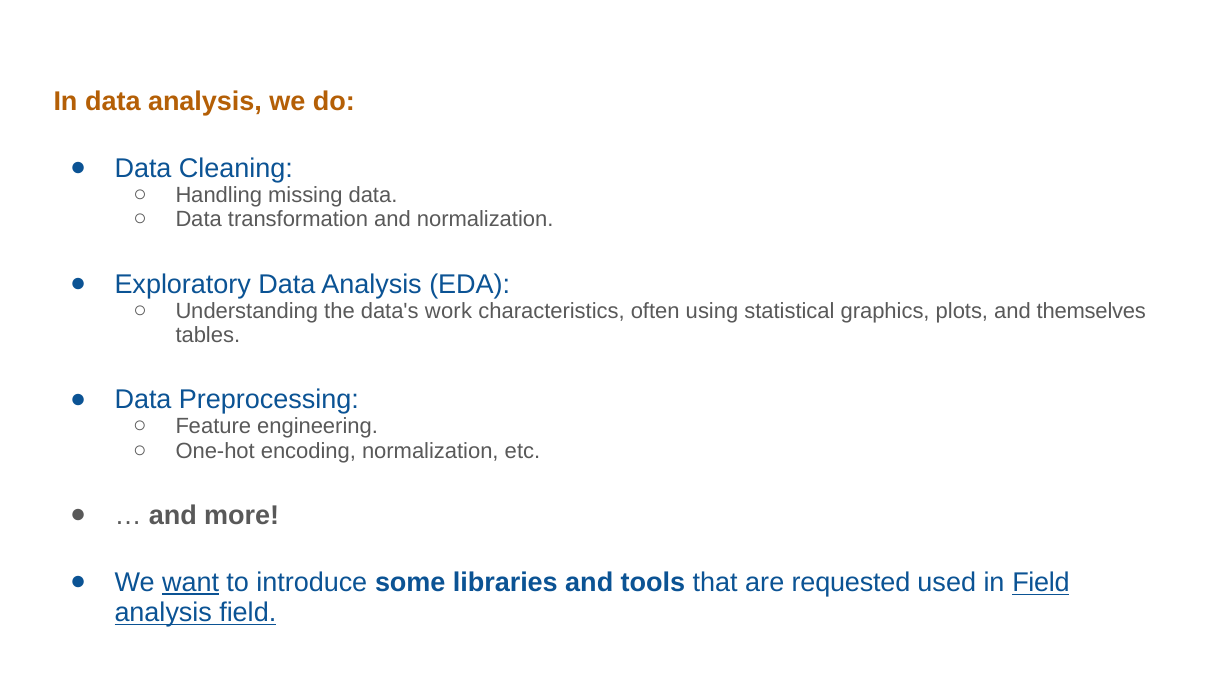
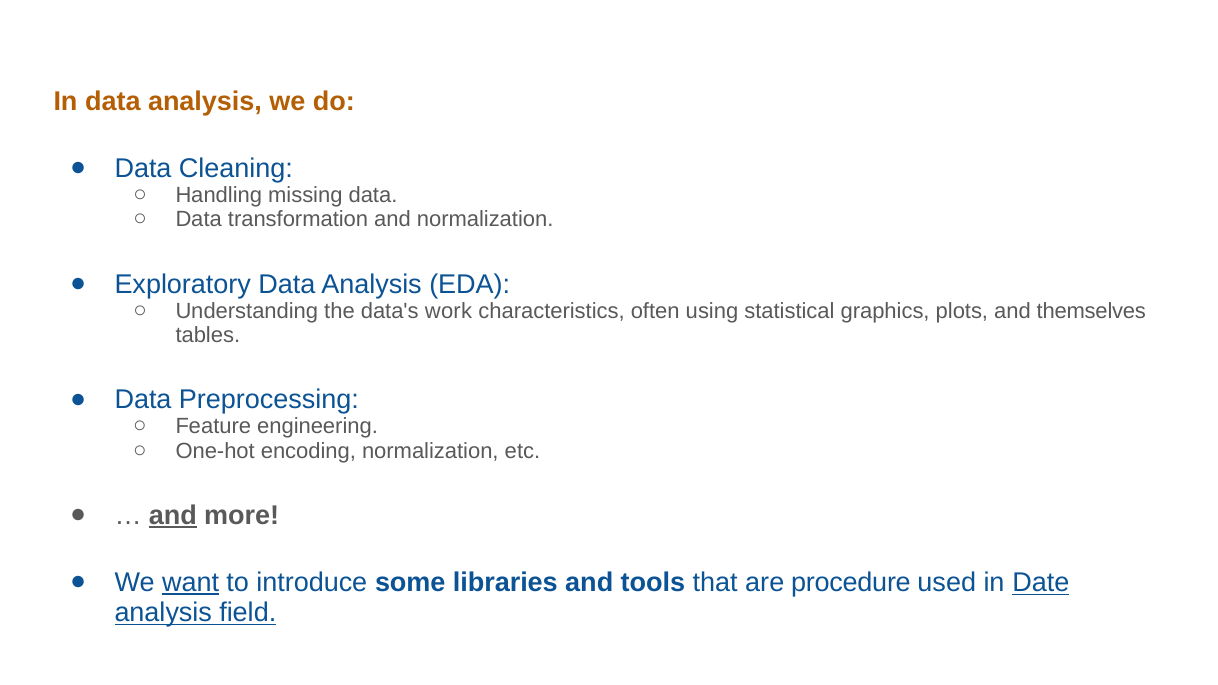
and underline: none -> present (173, 515)
requested: requested -> procedure (851, 583)
in Field: Field -> Date (1041, 583)
